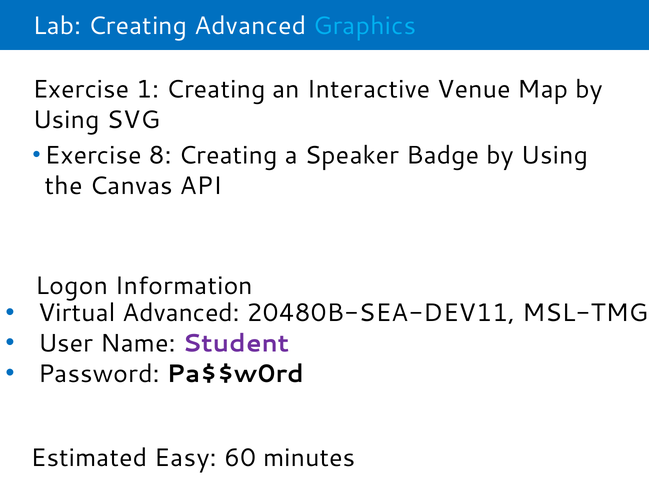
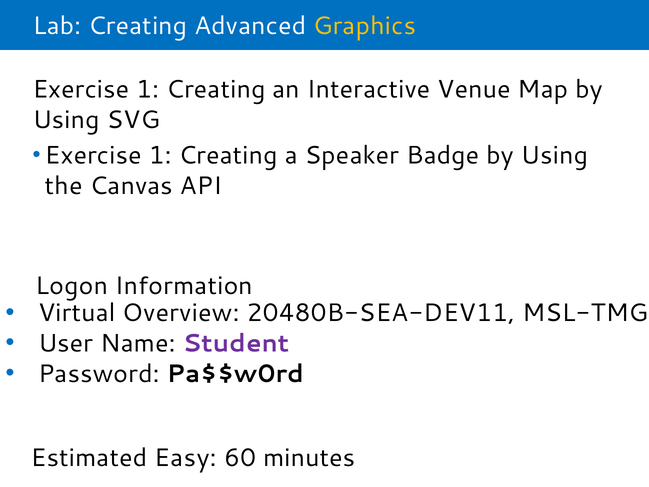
Graphics colour: light blue -> yellow (365, 26)
8: 8 -> 1 (160, 155)
Virtual Advanced: Advanced -> Overview (181, 313)
